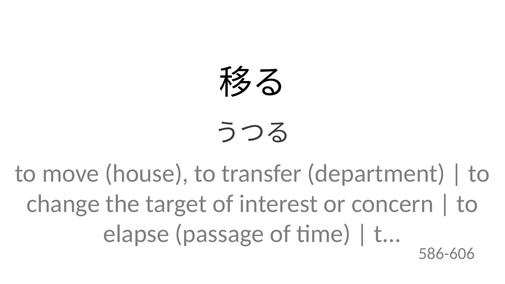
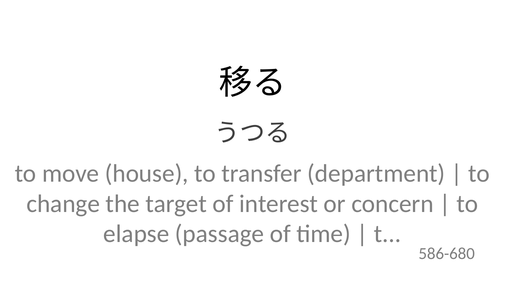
586-606: 586-606 -> 586-680 (447, 254)
